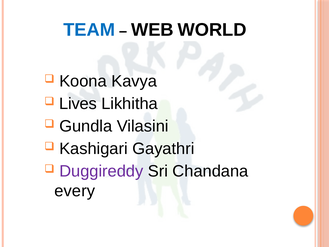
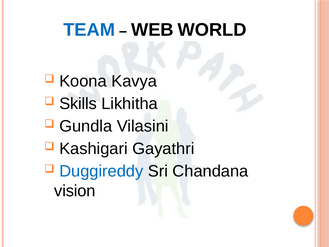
Lives: Lives -> Skills (78, 104)
Duggireddy colour: purple -> blue (101, 171)
every: every -> vision (75, 191)
